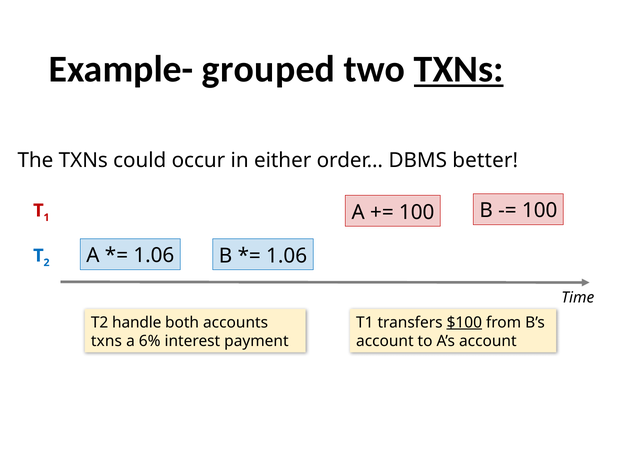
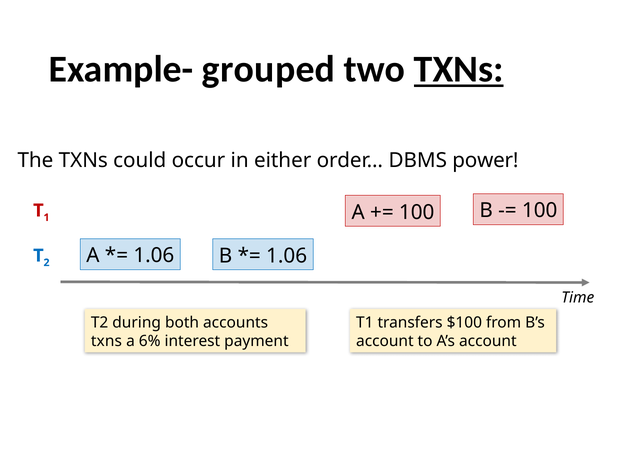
better: better -> power (485, 160)
handle: handle -> during (137, 322)
$100 underline: present -> none (464, 322)
